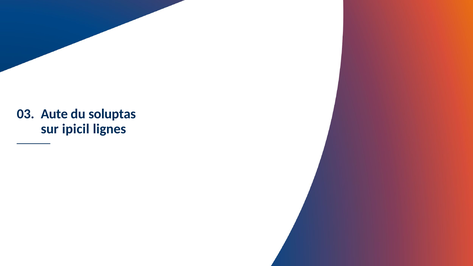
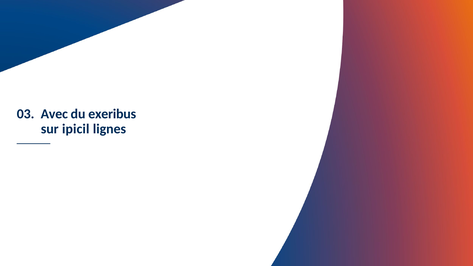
Aute: Aute -> Avec (54, 114)
soluptas: soluptas -> exeribus (112, 114)
